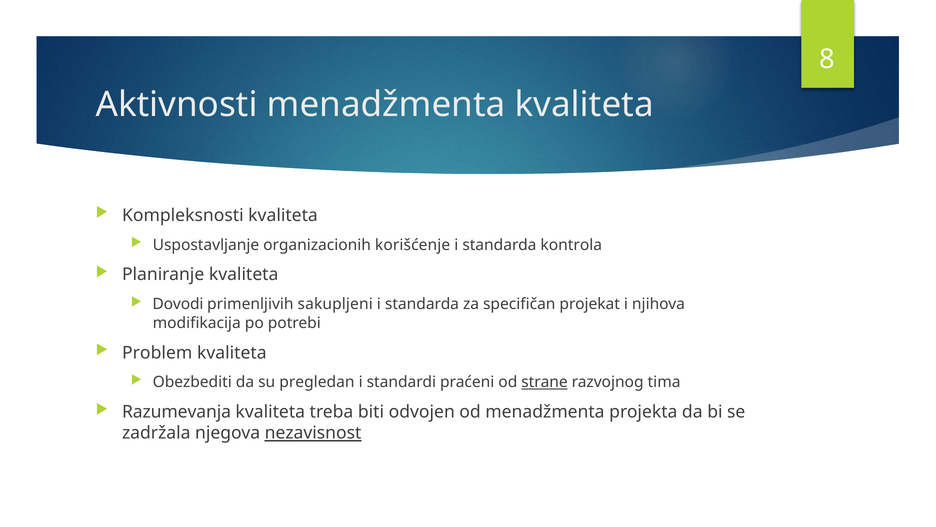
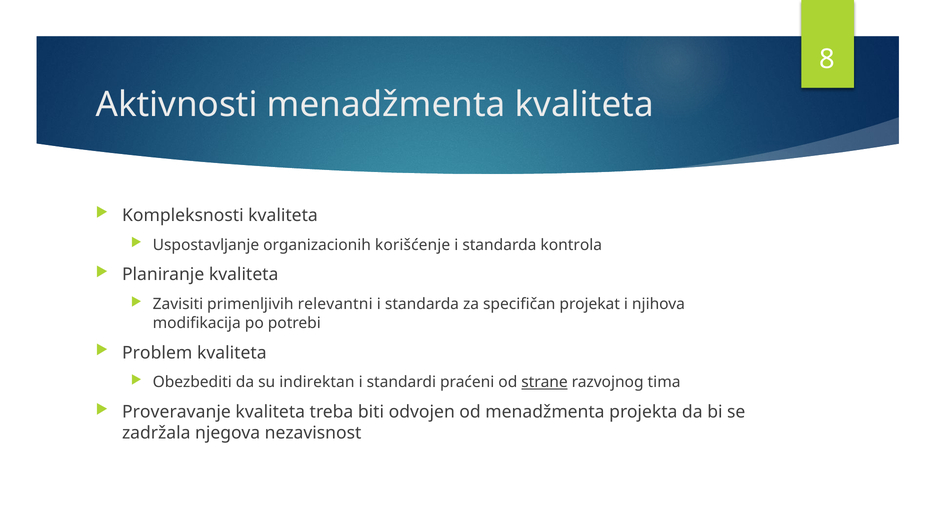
Dovodi: Dovodi -> Zavisiti (178, 304)
sakupljeni: sakupljeni -> relevantni (335, 304)
pregledan: pregledan -> indirektan (317, 382)
Razumevanja: Razumevanja -> Proveravanje (176, 412)
nezavisnost underline: present -> none (313, 433)
